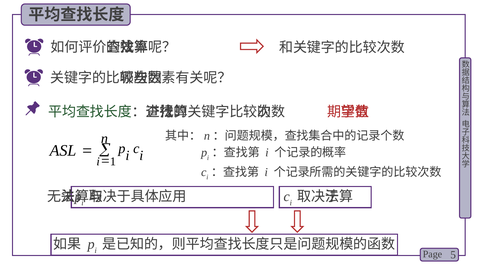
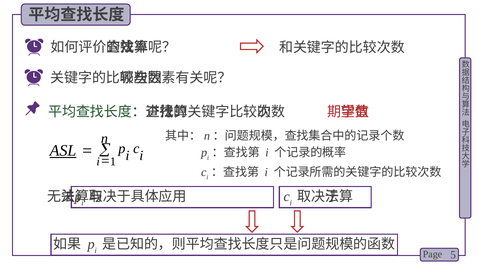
ASL underline: none -> present (63, 150)
